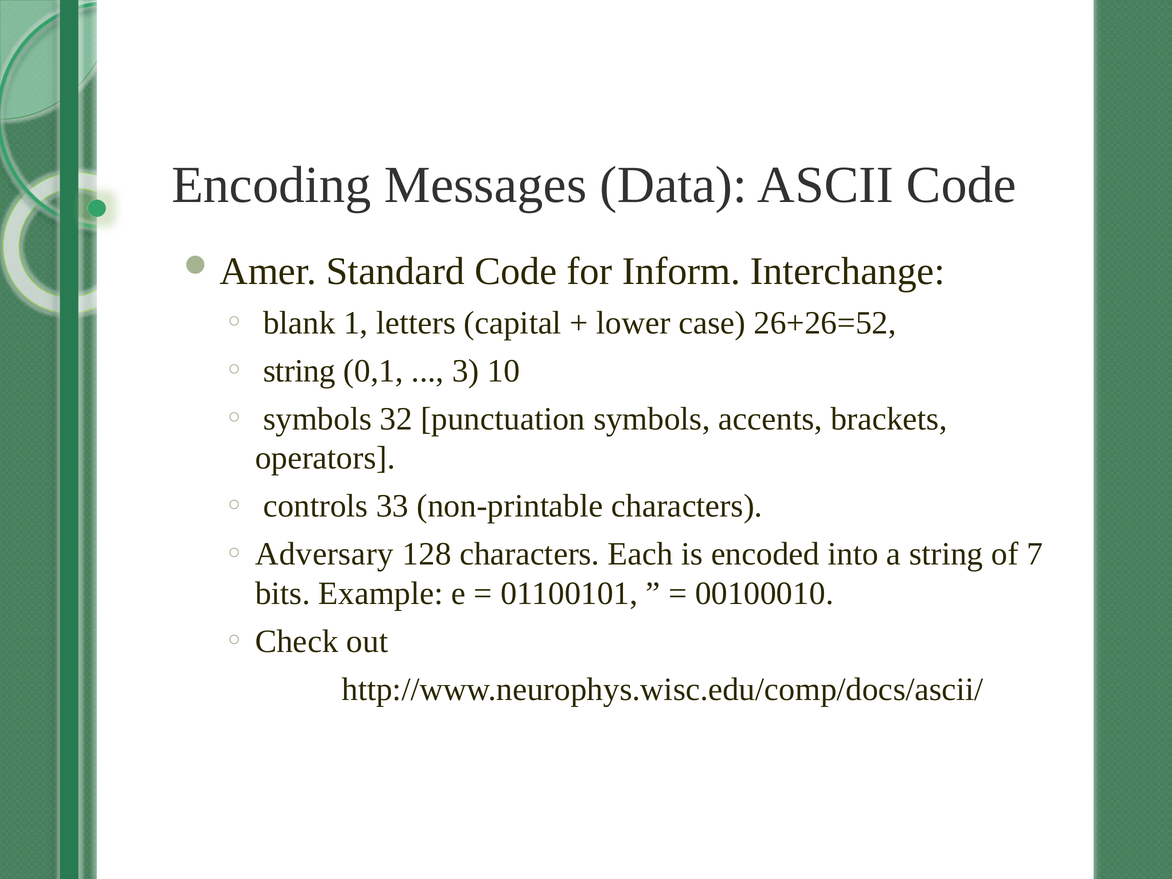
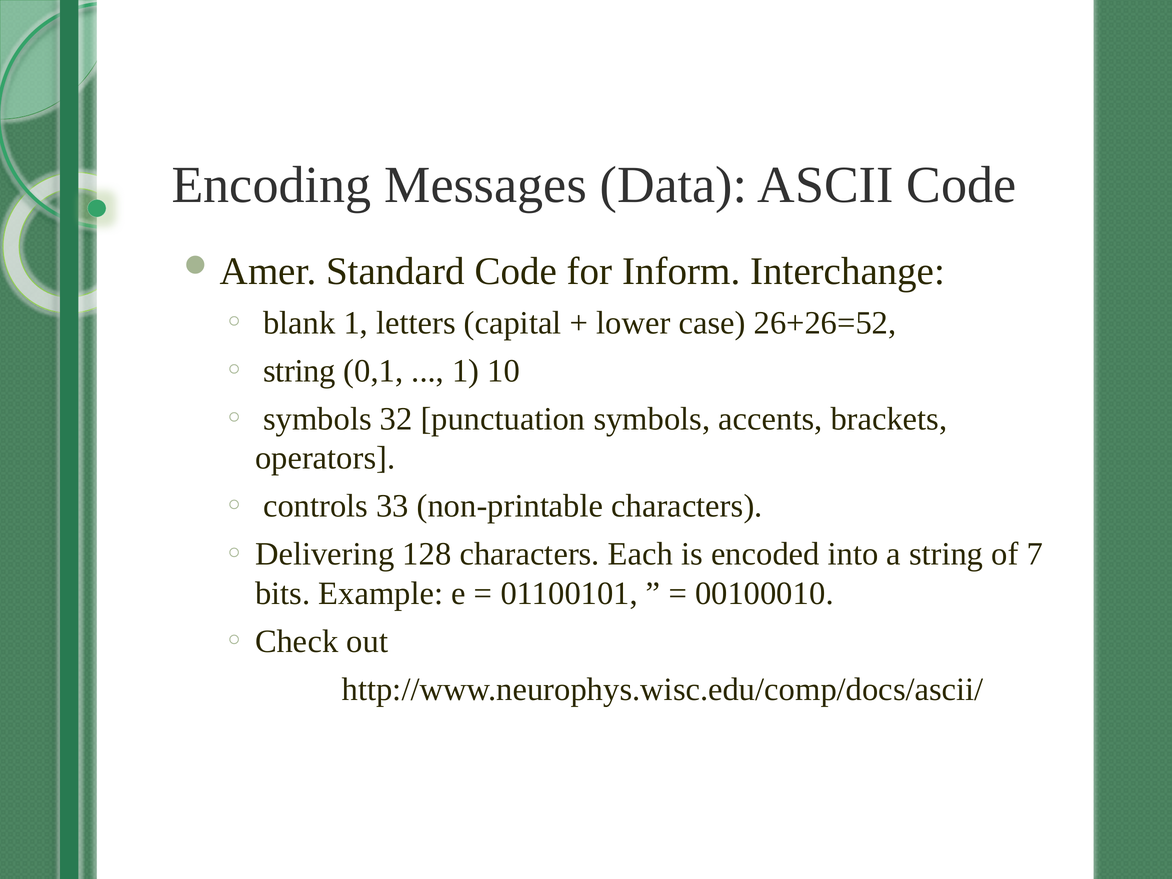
3: 3 -> 1 (466, 371)
Adversary: Adversary -> Delivering (325, 554)
